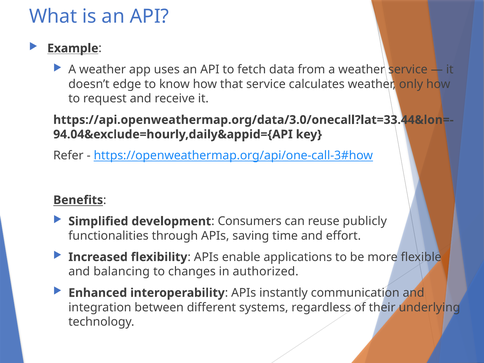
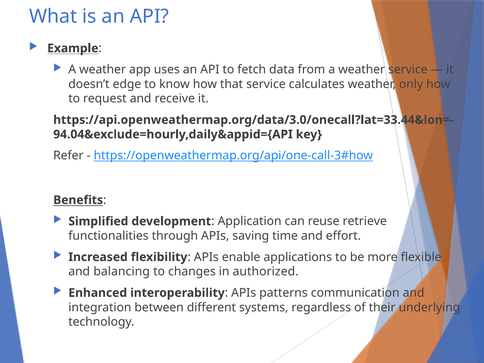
Consumers: Consumers -> Application (250, 221)
publicly: publicly -> retrieve (365, 221)
instantly: instantly -> patterns (283, 293)
